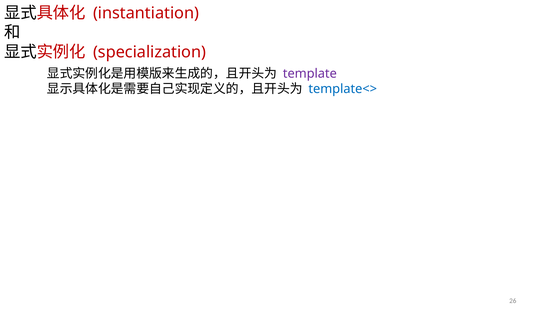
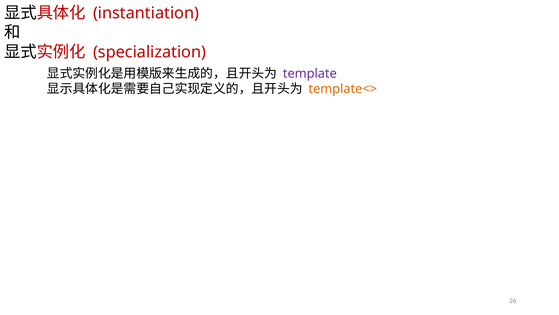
template<> colour: blue -> orange (343, 89)
